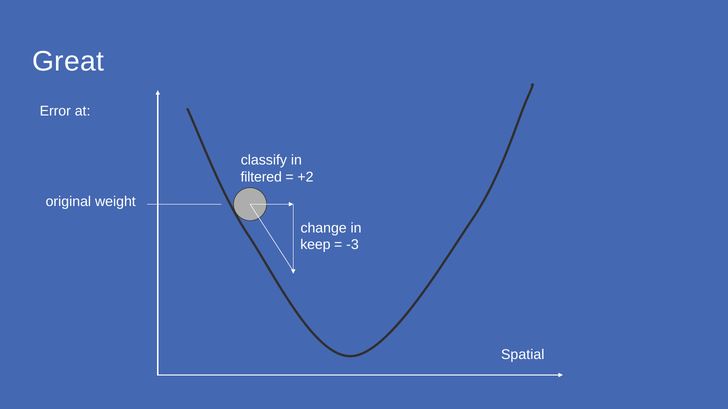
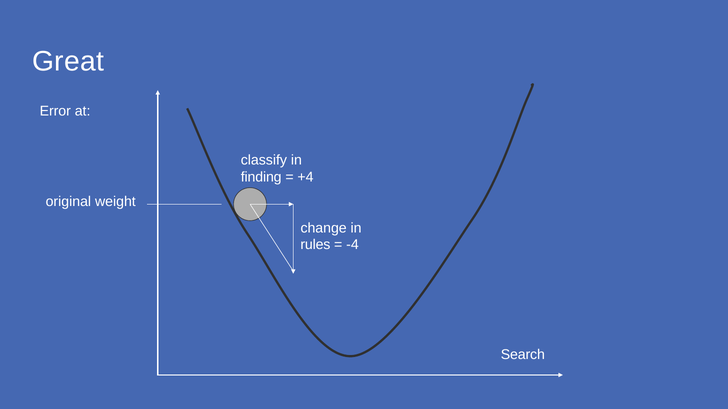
filtered: filtered -> finding (261, 177)
+2: +2 -> +4 (306, 177)
keep: keep -> rules (315, 245)
-3: -3 -> -4 (352, 245)
Spatial: Spatial -> Search (523, 355)
